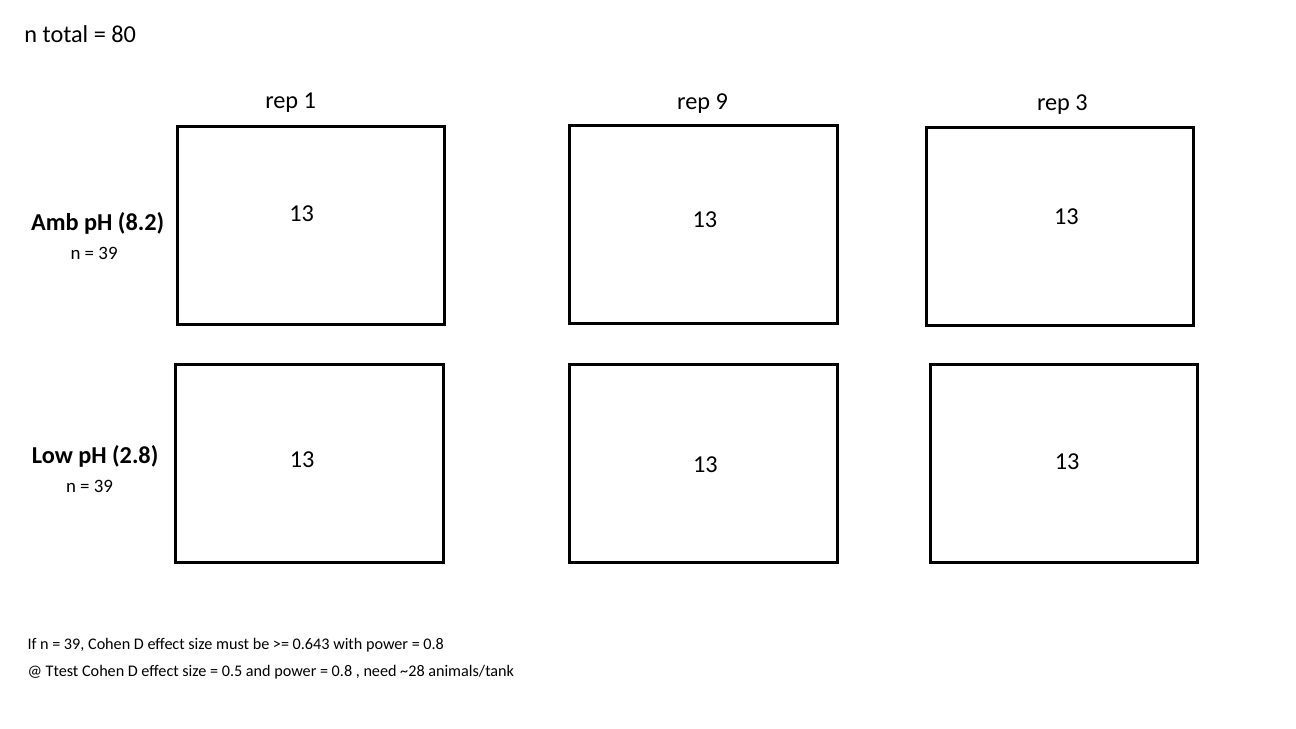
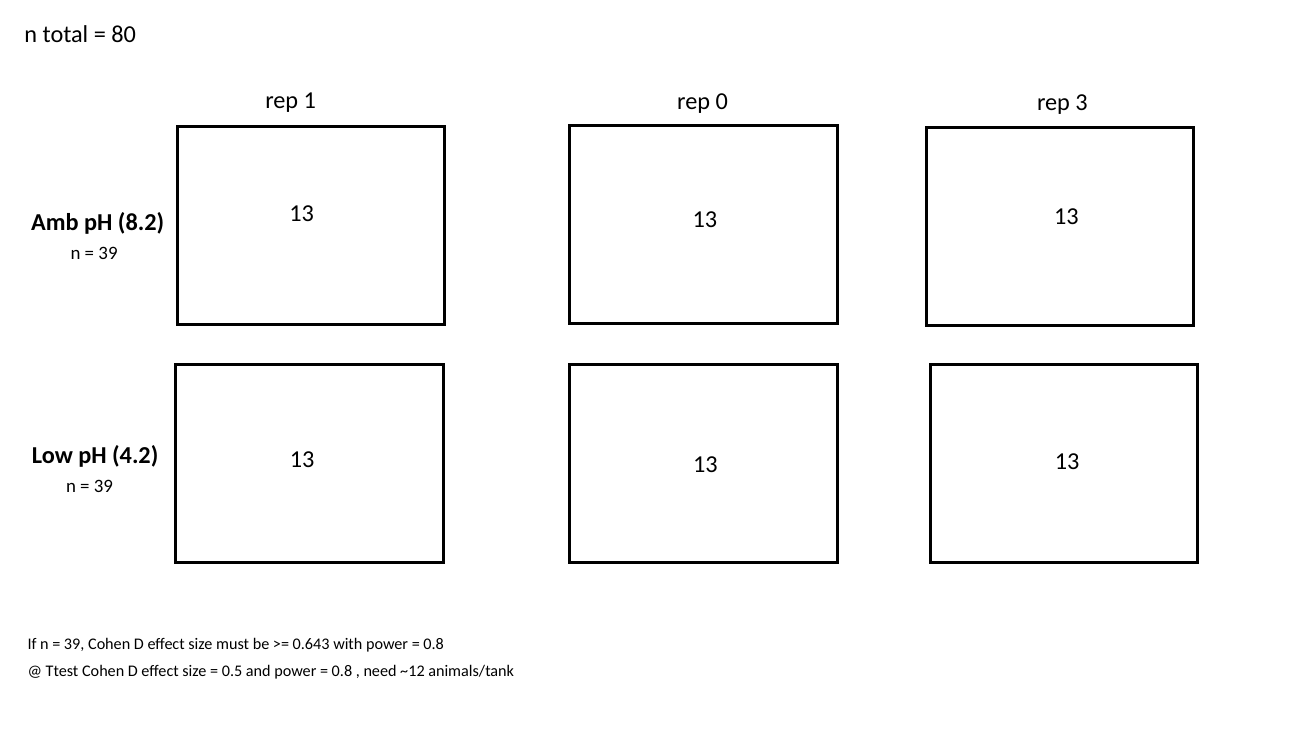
9: 9 -> 0 (722, 101)
2.8: 2.8 -> 4.2 (135, 456)
~28: ~28 -> ~12 (412, 671)
